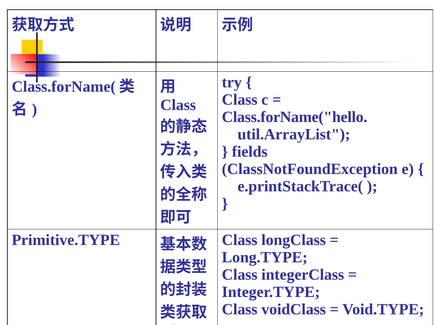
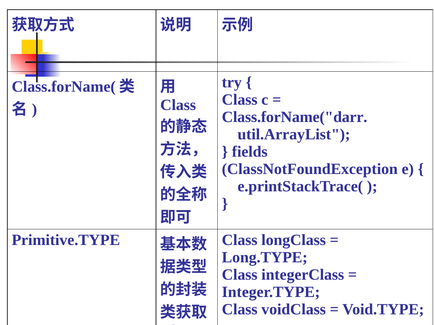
Class.forName("hello: Class.forName("hello -> Class.forName("darr (295, 117)
